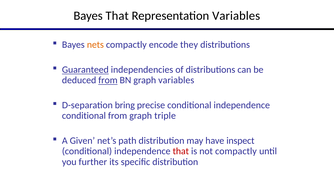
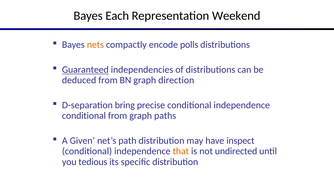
Bayes That: That -> Each (117, 16)
Representation Variables: Variables -> Weekend (236, 16)
they: they -> polls (189, 45)
from underline: present -> none (108, 80)
graph variables: variables -> direction (176, 80)
triple: triple -> paths (165, 116)
that colour: red -> orange (181, 151)
not compactly: compactly -> undirected (236, 151)
further: further -> tedious (93, 162)
